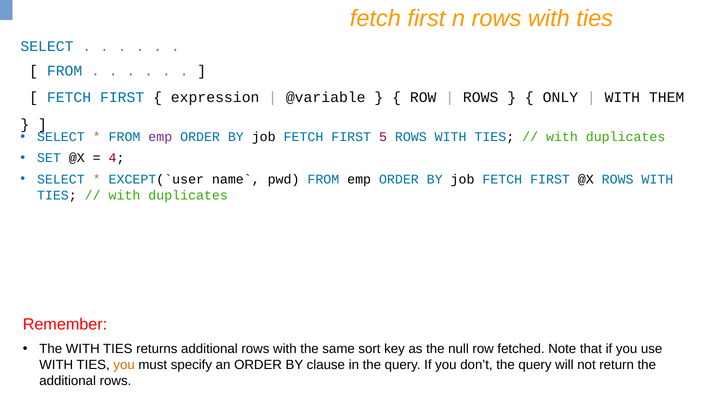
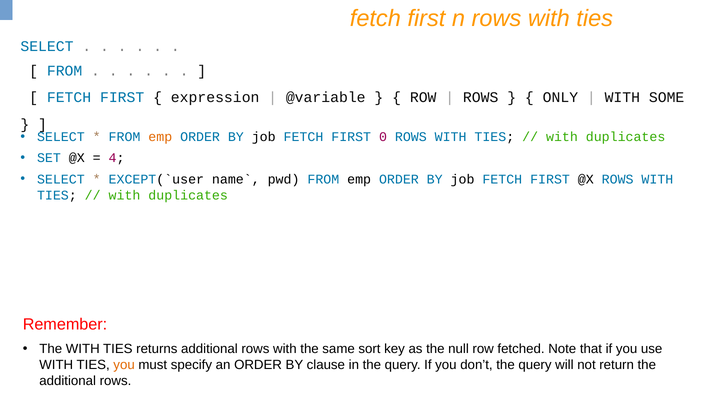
THEM: THEM -> SOME (667, 98)
emp colour: purple -> orange (160, 137)
5: 5 -> 0 (383, 137)
